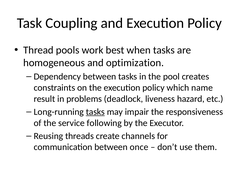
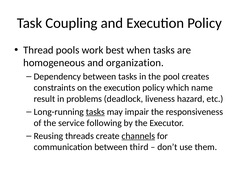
optimization: optimization -> organization (135, 63)
channels underline: none -> present (138, 136)
once: once -> third (139, 147)
